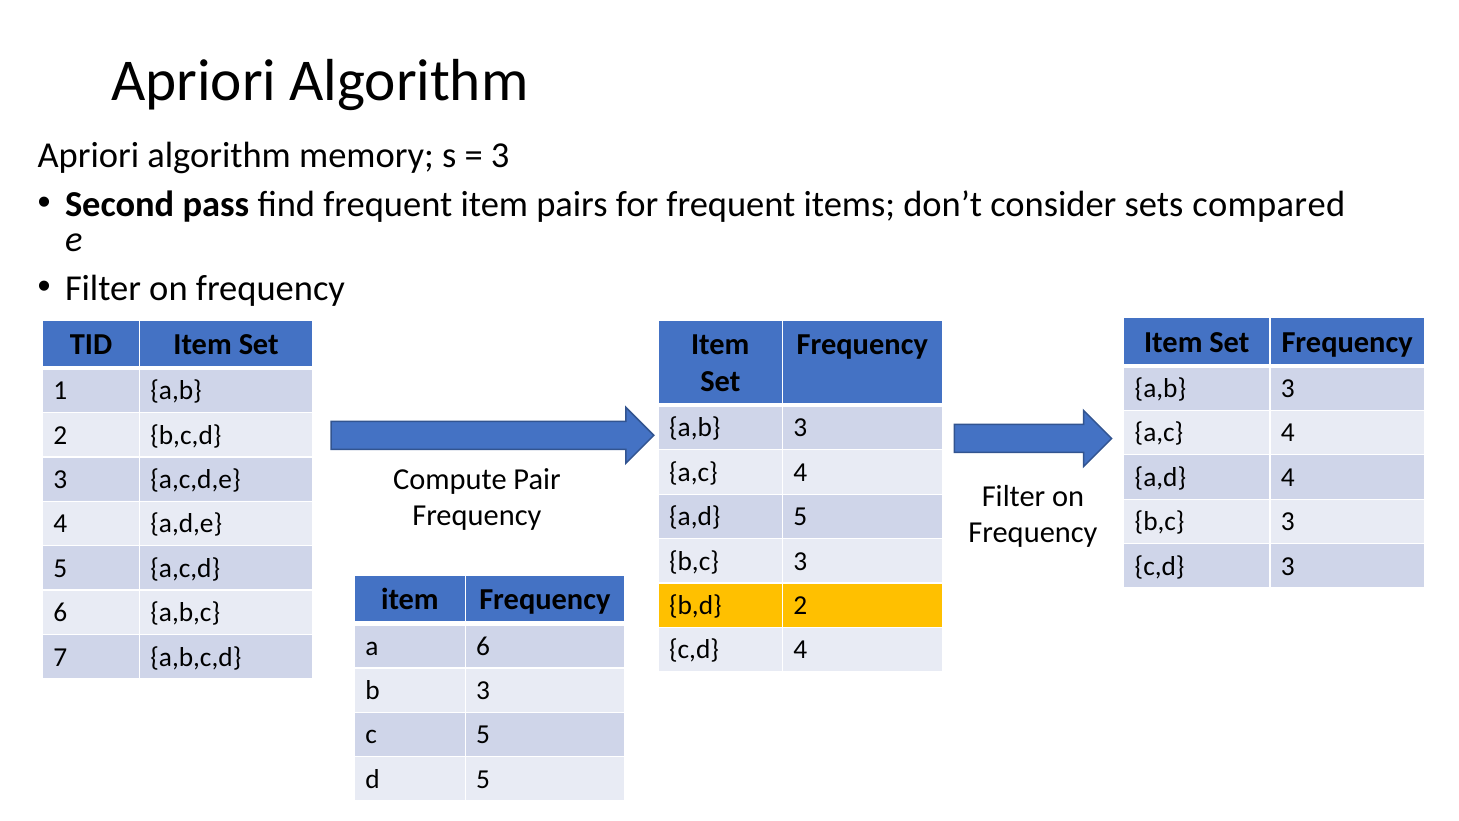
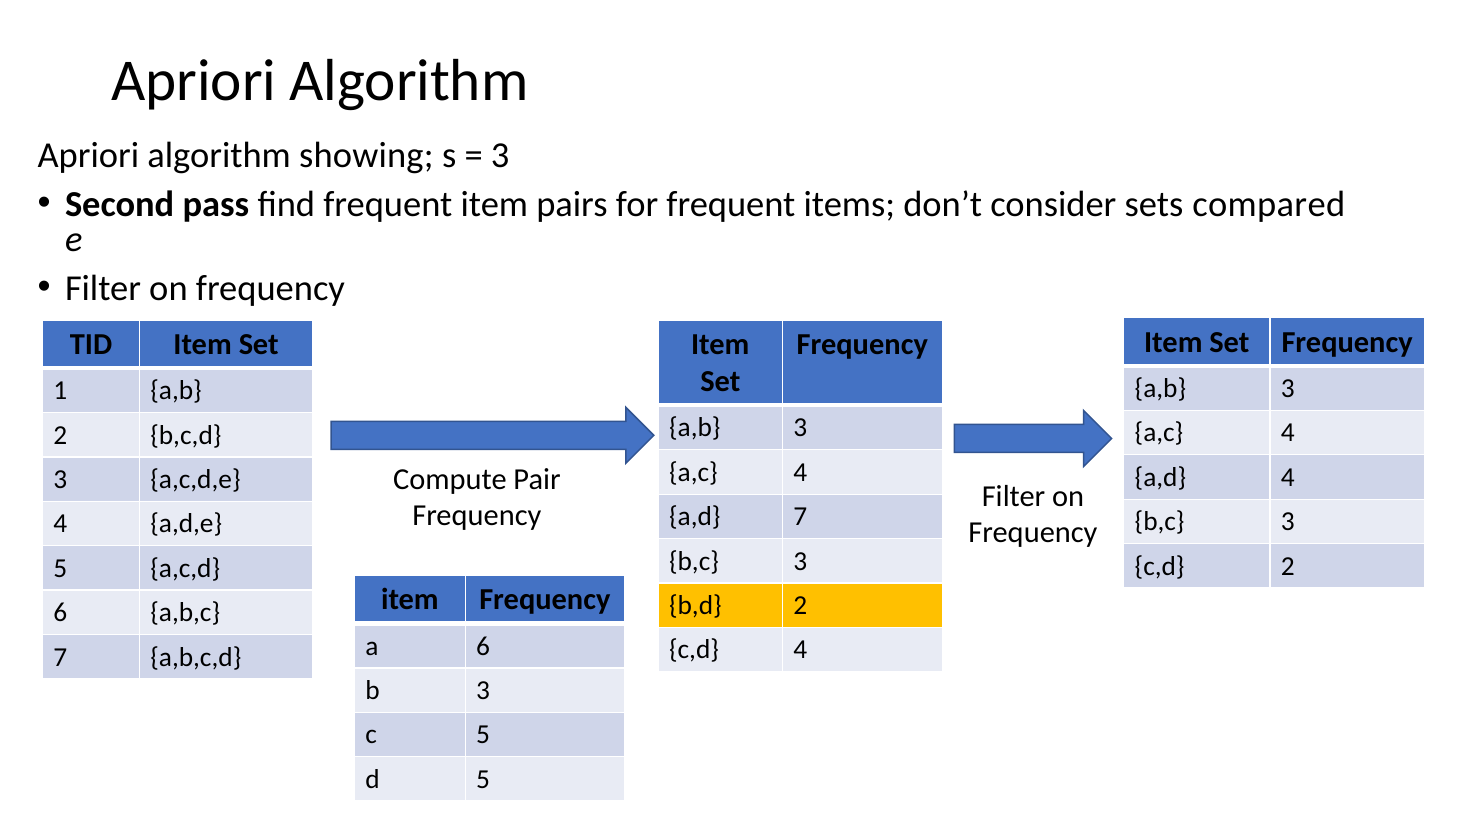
memory: memory -> showing (366, 155)
a,d 5: 5 -> 7 (800, 516)
c,d 3: 3 -> 2 (1288, 566)
